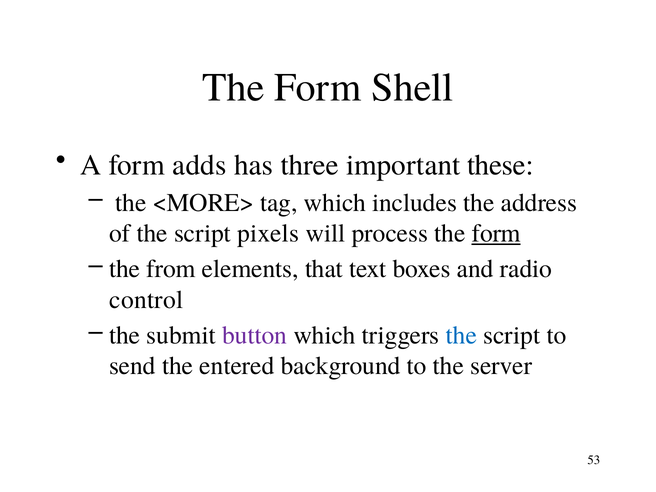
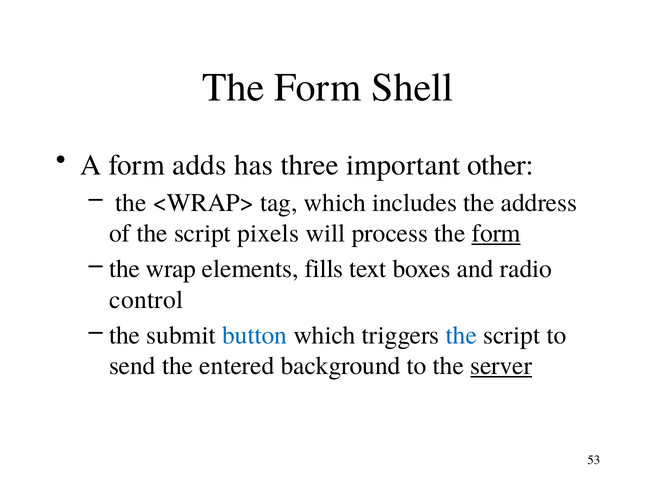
these: these -> other (500, 165)
<MORE>: <MORE> -> <WRAP> (203, 203)
from: from -> wrap (171, 269)
that: that -> fills (324, 269)
button colour: purple -> blue (255, 335)
server underline: none -> present (501, 366)
